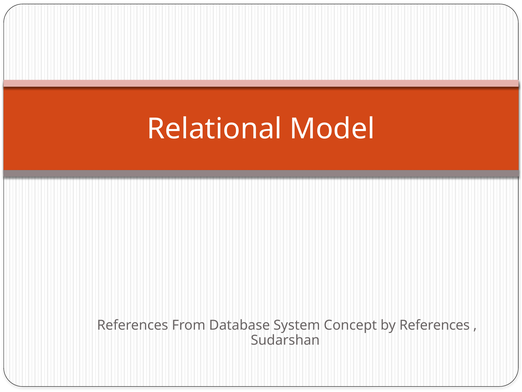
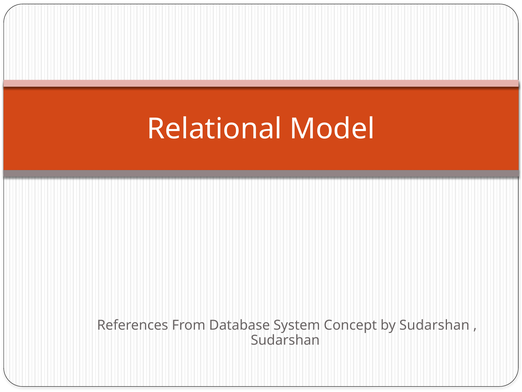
by References: References -> Sudarshan (434, 325)
